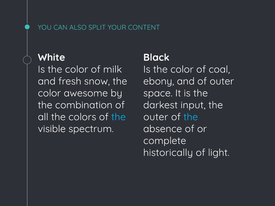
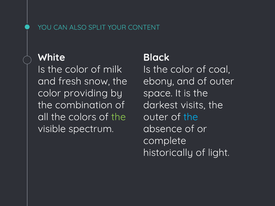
awesome: awesome -> providing (86, 93)
input: input -> visits (193, 105)
the colour: light blue -> light green (119, 117)
